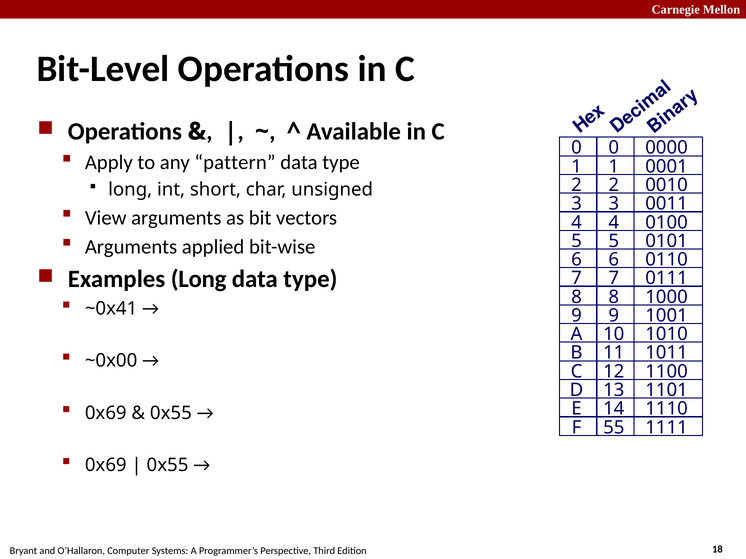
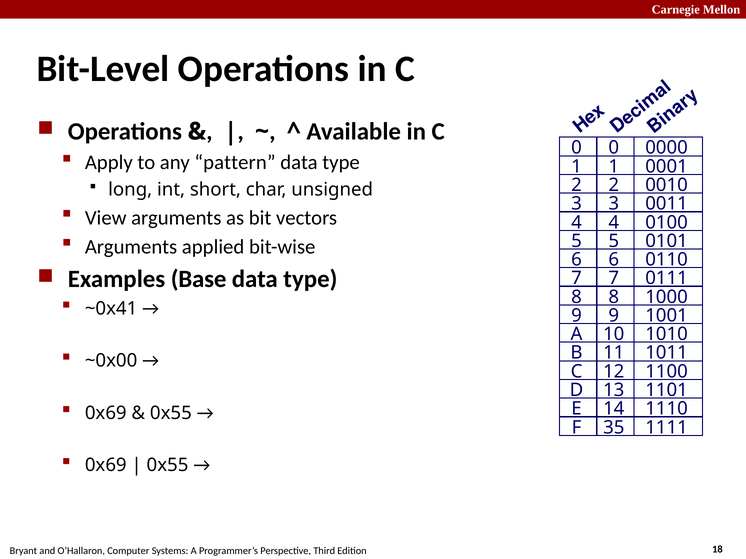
Examples Long: Long -> Base (199, 280)
55: 55 -> 35 (614, 428)
